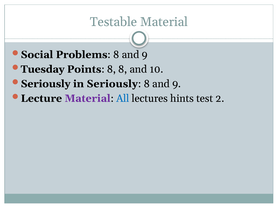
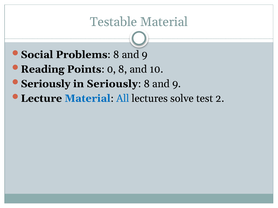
Tuesday: Tuesday -> Reading (43, 69)
8: 8 -> 0 (111, 69)
Material colour: purple -> blue (88, 99)
hints: hints -> solve (182, 99)
